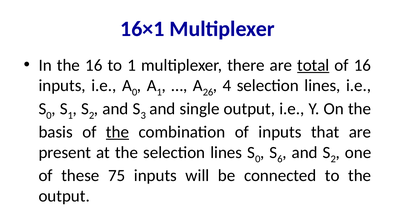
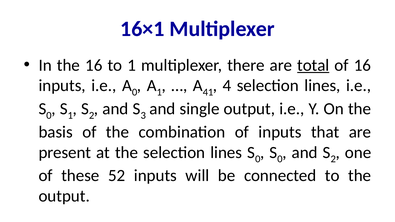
26: 26 -> 41 (208, 92)
the underline: present -> none (118, 132)
6: 6 -> 0 (280, 159)
75: 75 -> 52 (117, 176)
